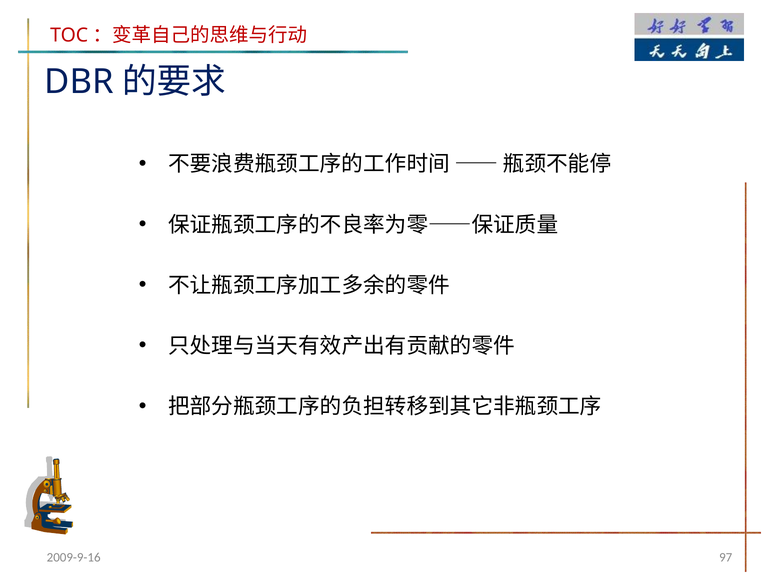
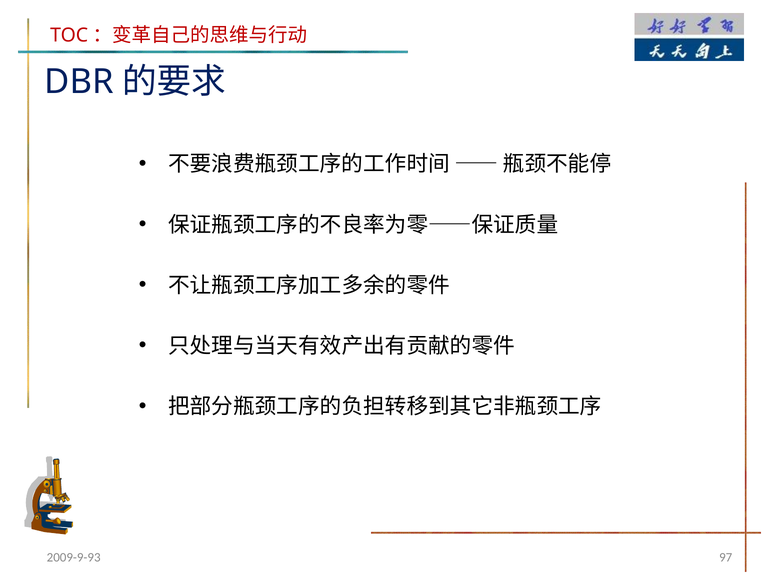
2009-9-16: 2009-9-16 -> 2009-9-93 (74, 558)
